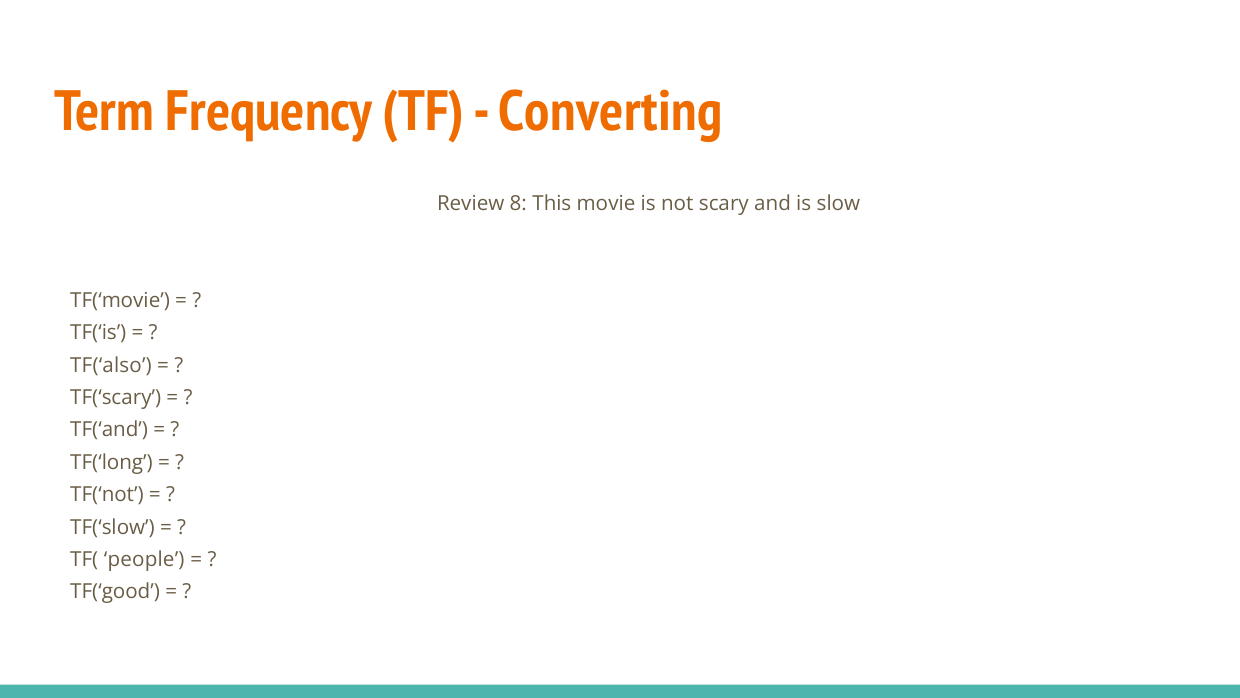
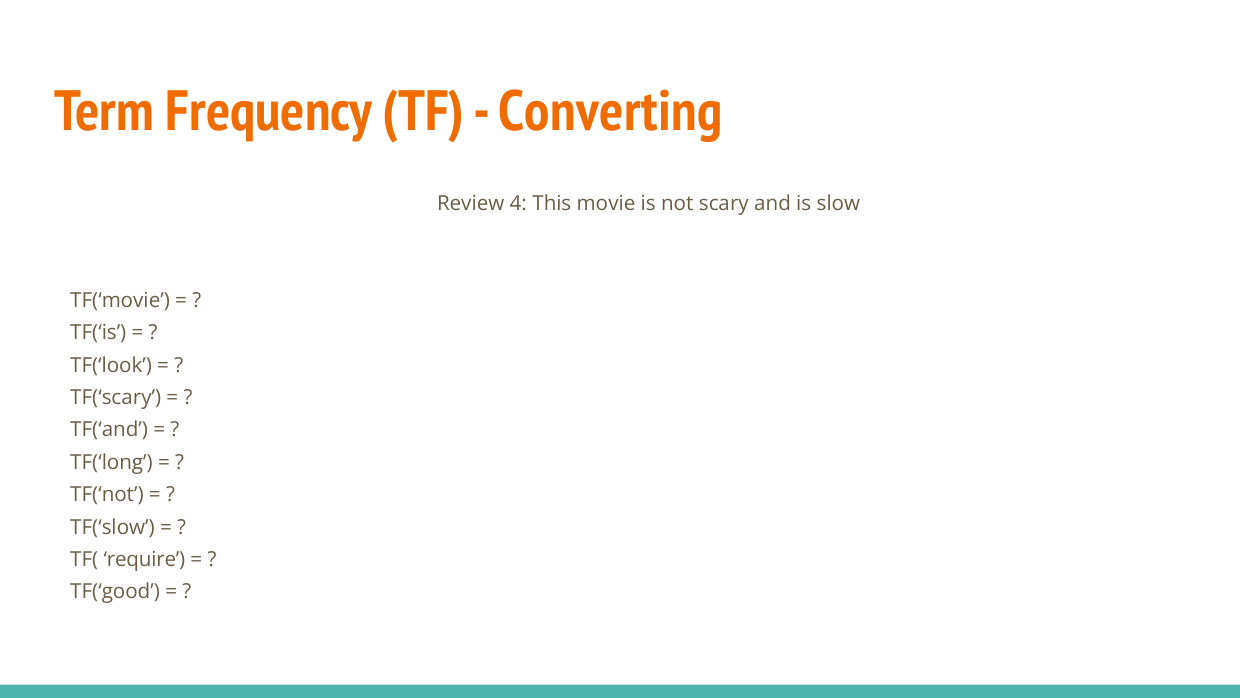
8: 8 -> 4 (518, 204)
TF(‘also: TF(‘also -> TF(‘look (111, 365)
people: people -> require (144, 559)
